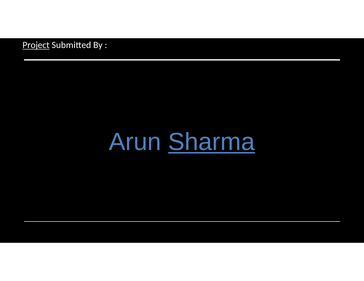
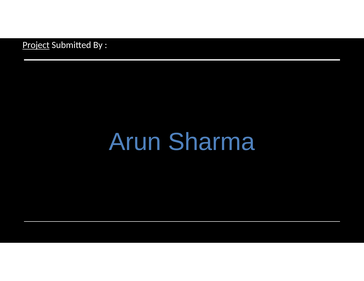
Sharma underline: present -> none (212, 142)
